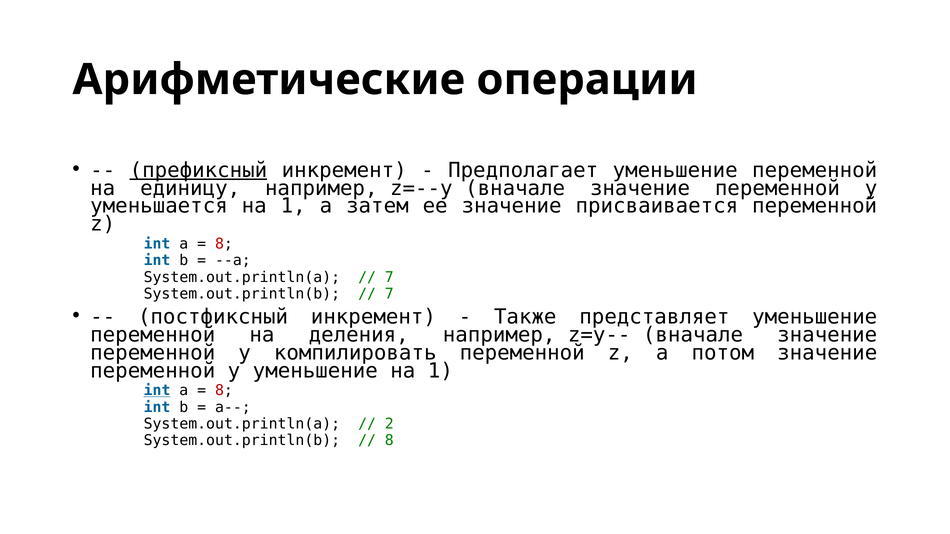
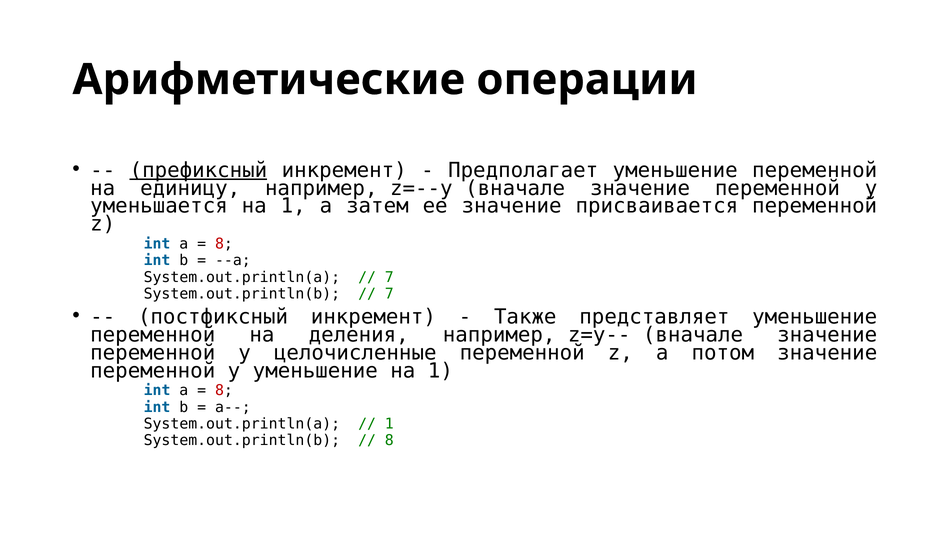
компилировать: компилировать -> целочисленные (355, 353)
int underline: present -> none (157, 391)
2: 2 -> 1 (389, 424)
